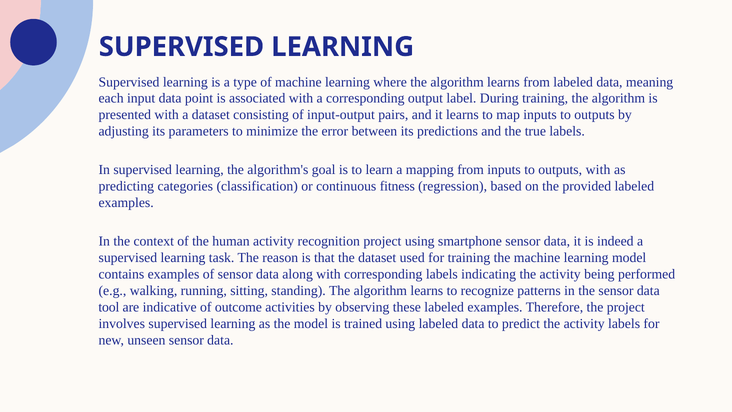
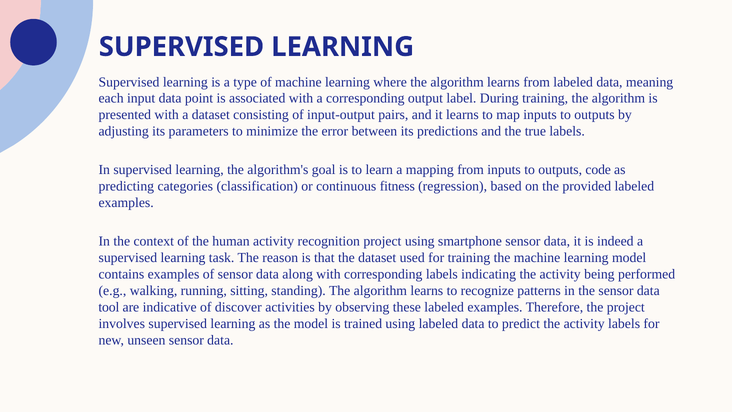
outputs with: with -> code (598, 170)
outcome: outcome -> discover (238, 307)
